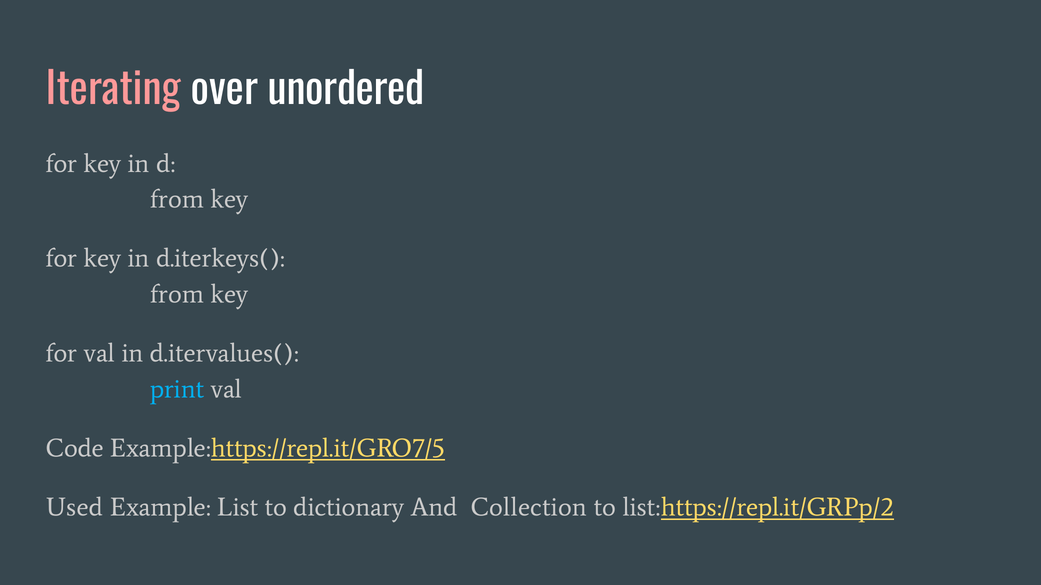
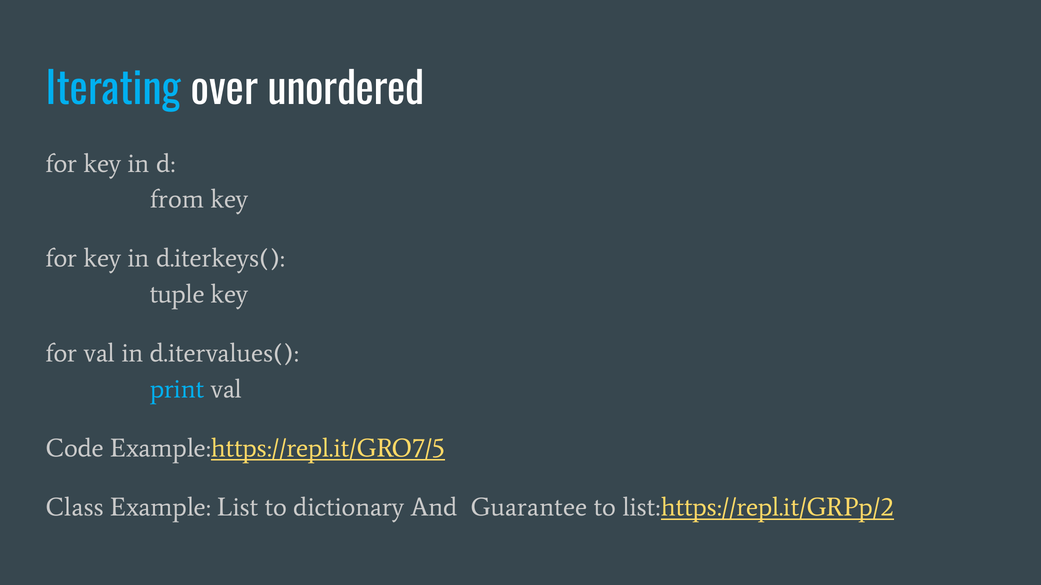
Iterating colour: pink -> light blue (113, 90)
from: from -> tuple (177, 295)
Used: Used -> Class (75, 508)
Collection: Collection -> Guarantee (529, 508)
